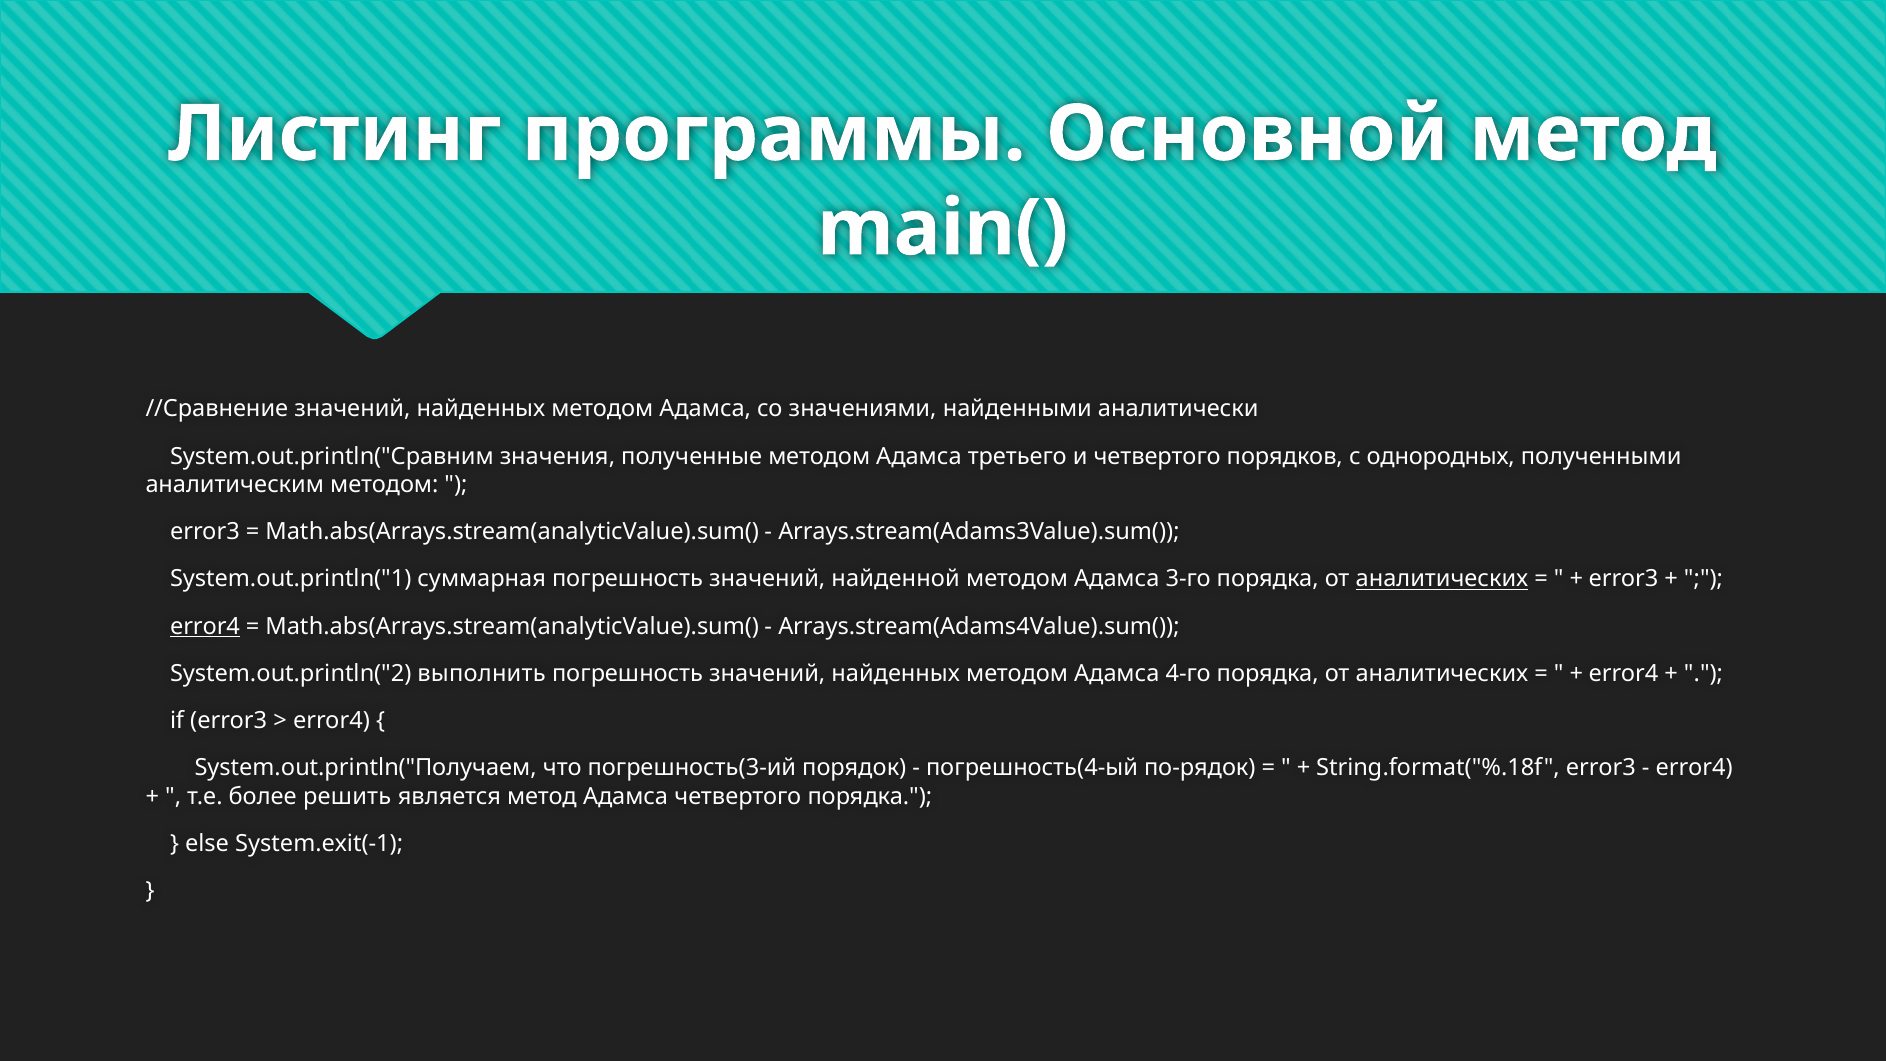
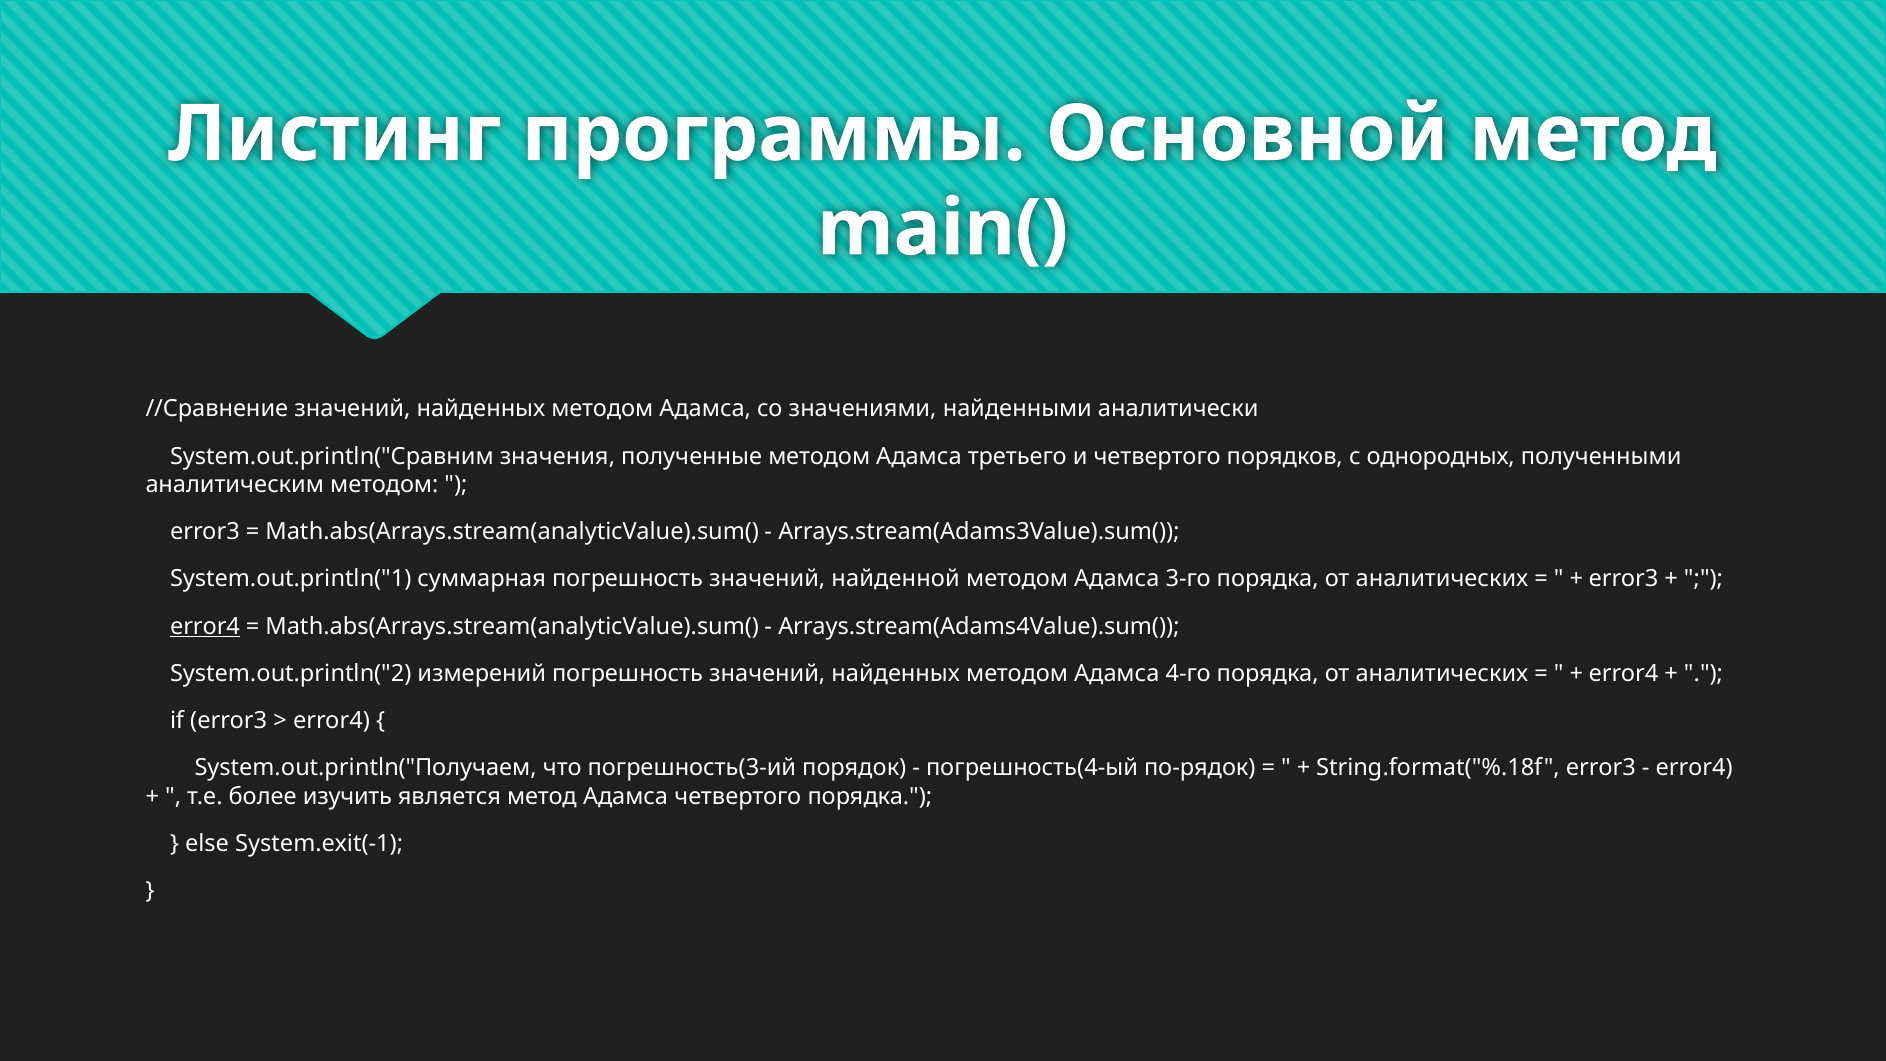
аналитических underline: present -> none (1442, 579)
выполнить: выполнить -> измерений (482, 674)
решить: решить -> изучить (347, 796)
